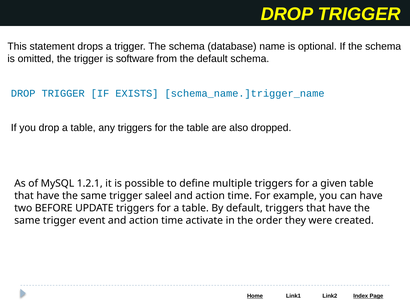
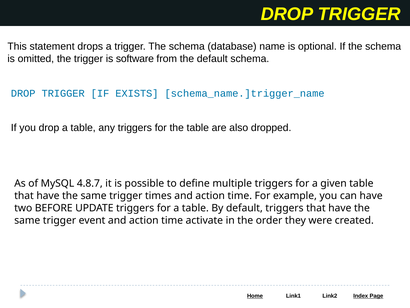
1.2.1: 1.2.1 -> 4.8.7 (90, 183)
saleel: saleel -> times (158, 195)
